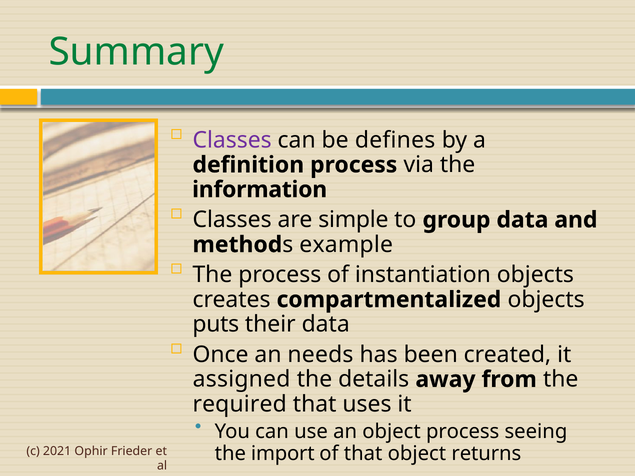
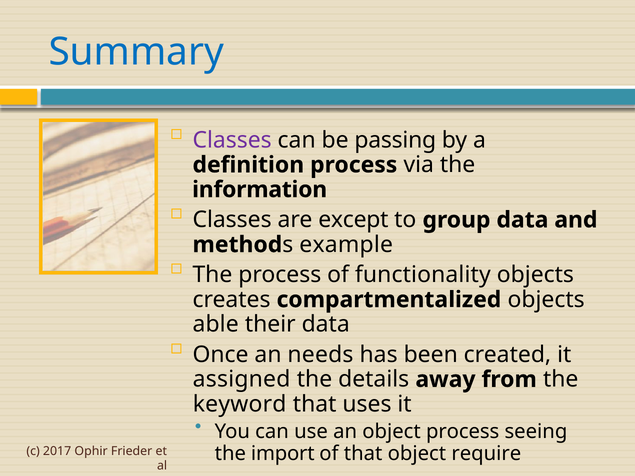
Summary colour: green -> blue (136, 52)
defines: defines -> passing (395, 140)
simple: simple -> except (353, 220)
instantiation: instantiation -> functionality (423, 275)
puts: puts -> able (216, 325)
required: required -> keyword (240, 404)
2021: 2021 -> 2017 (57, 451)
returns: returns -> require (486, 454)
